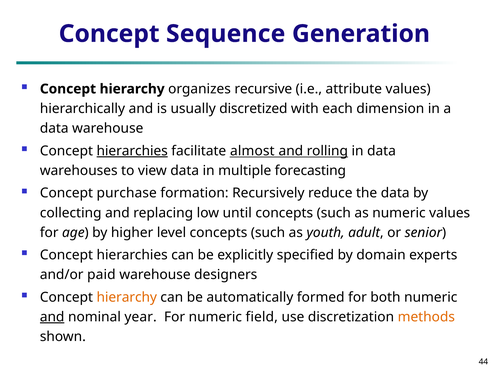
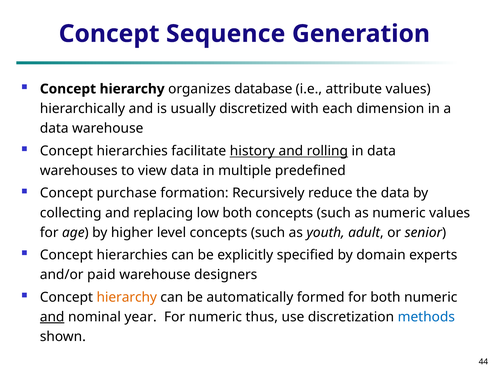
recursive: recursive -> database (263, 89)
hierarchies underline: present -> none (132, 151)
almost: almost -> history (252, 151)
forecasting: forecasting -> predefined (310, 170)
low until: until -> both (237, 213)
field: field -> thus (262, 317)
methods colour: orange -> blue (426, 317)
